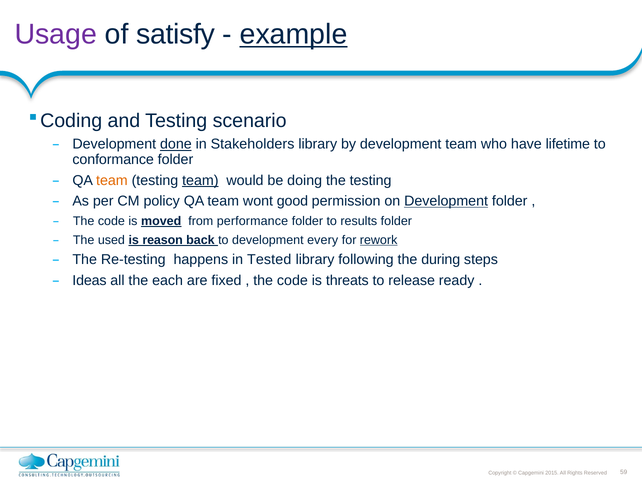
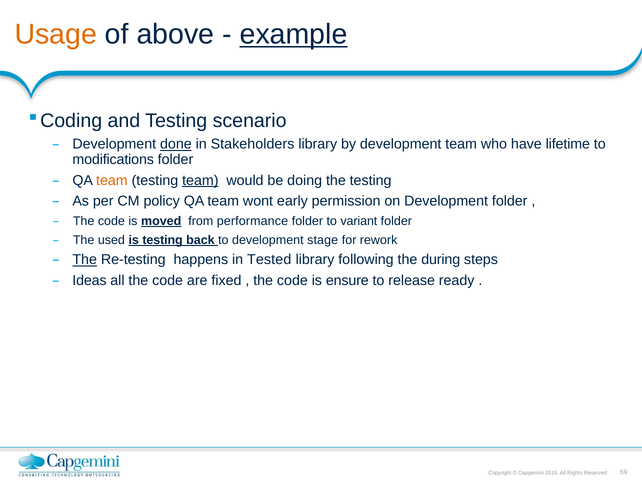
Usage colour: purple -> orange (56, 34)
satisfy: satisfy -> above (175, 34)
conformance: conformance -> modifications (113, 159)
good: good -> early (292, 201)
Development underline: present -> none (446, 201)
results: results -> variant (359, 221)
is reason: reason -> testing (163, 240)
every: every -> stage (323, 240)
rework underline: present -> none (379, 240)
The underline: none -> present (85, 259)
all the each: each -> code (168, 280)
threats: threats -> ensure (347, 280)
